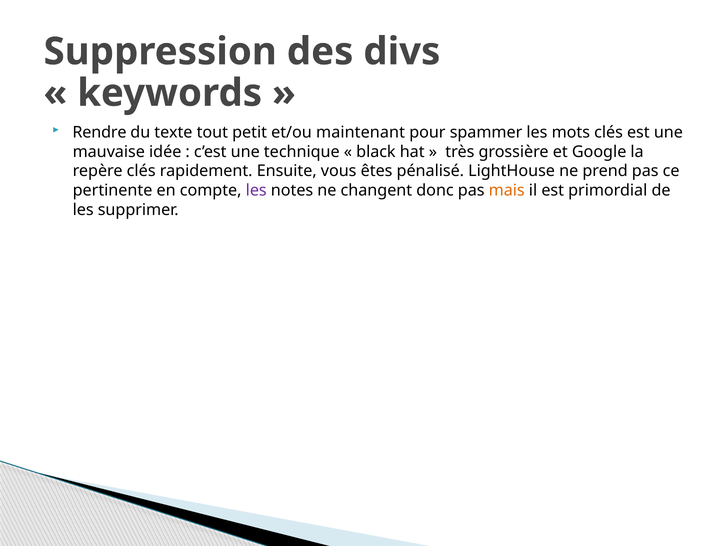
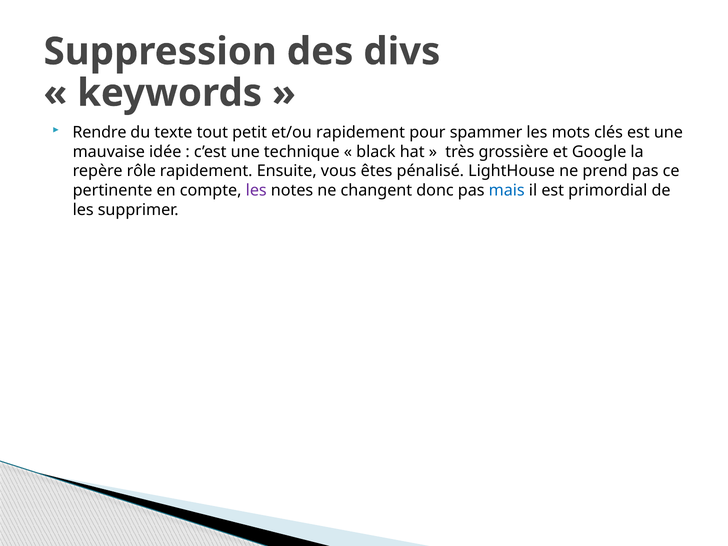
et/ou maintenant: maintenant -> rapidement (361, 132)
repère clés: clés -> rôle (141, 171)
mais colour: orange -> blue (507, 191)
